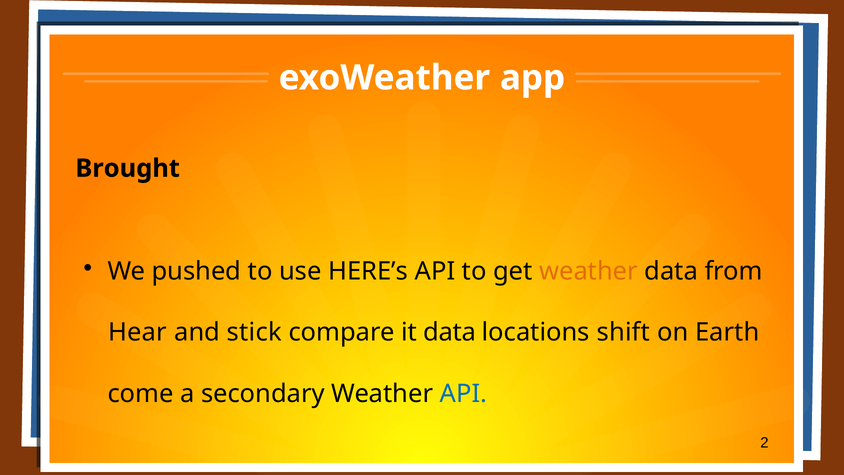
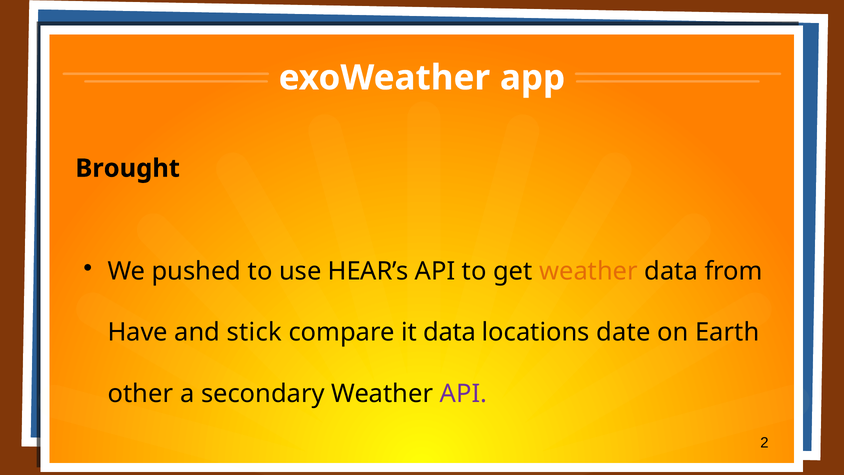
HERE’s: HERE’s -> HEAR’s (368, 271)
Hear: Hear -> Have (138, 332)
shift: shift -> date (623, 332)
come: come -> other (140, 393)
API colour: blue -> purple (463, 393)
